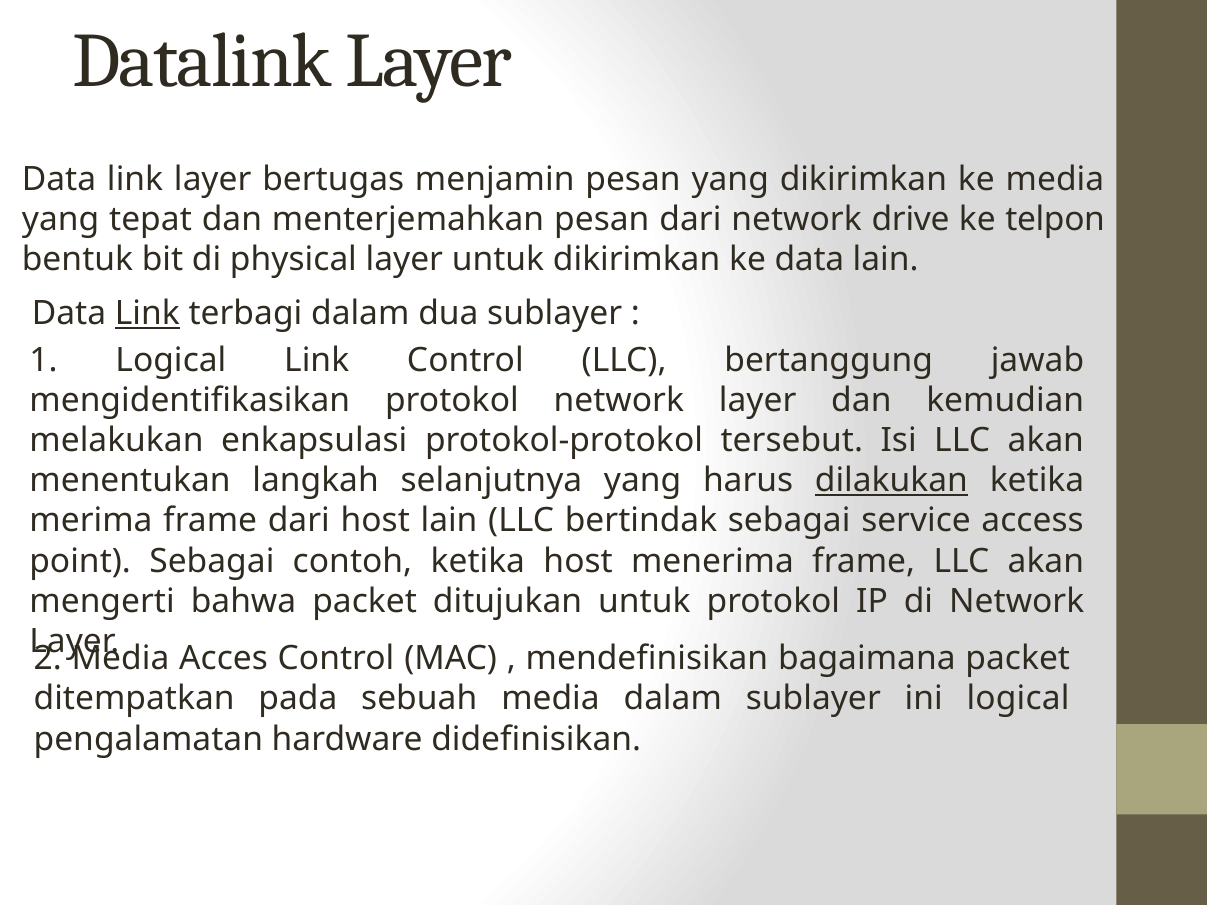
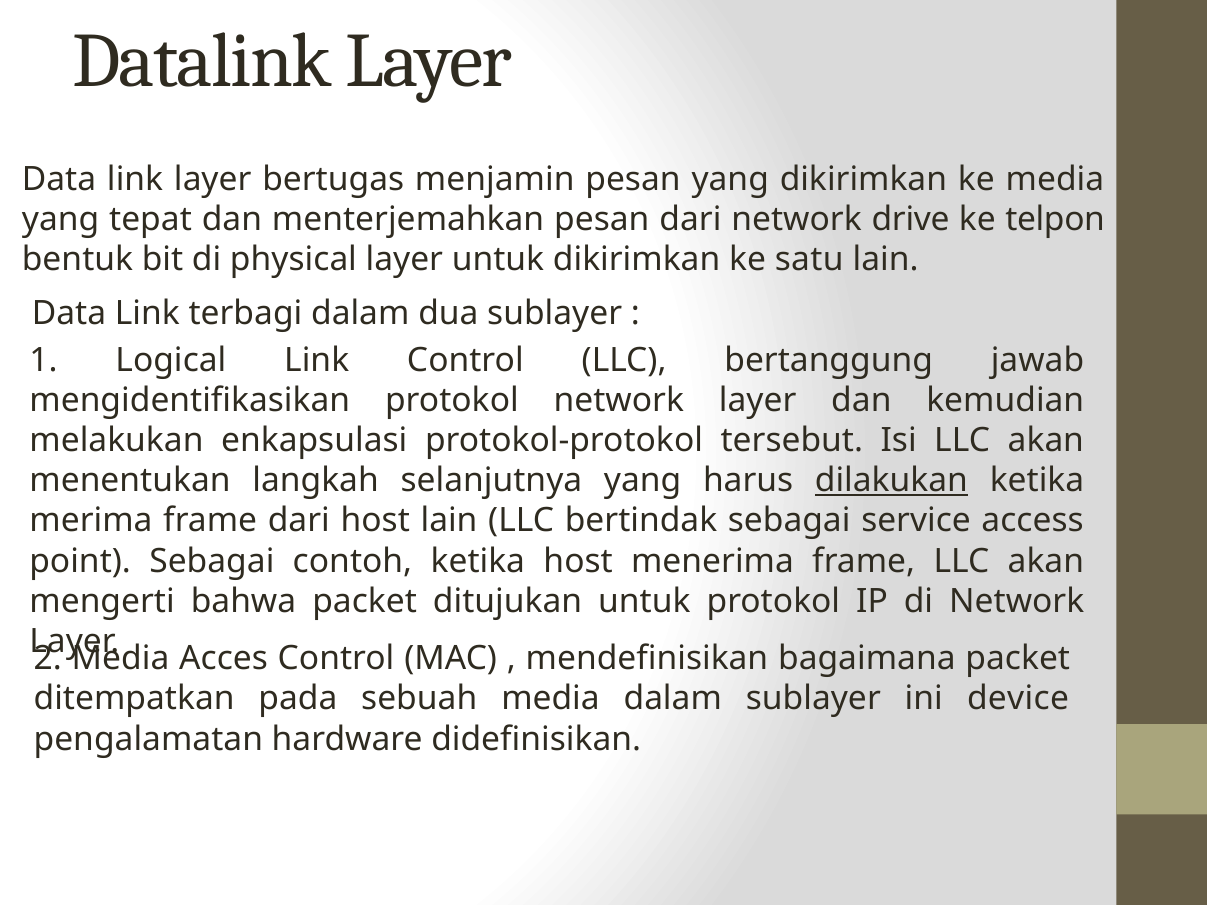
ke data: data -> satu (809, 260)
Link underline: present -> none (147, 313)
ini logical: logical -> device (1018, 699)
